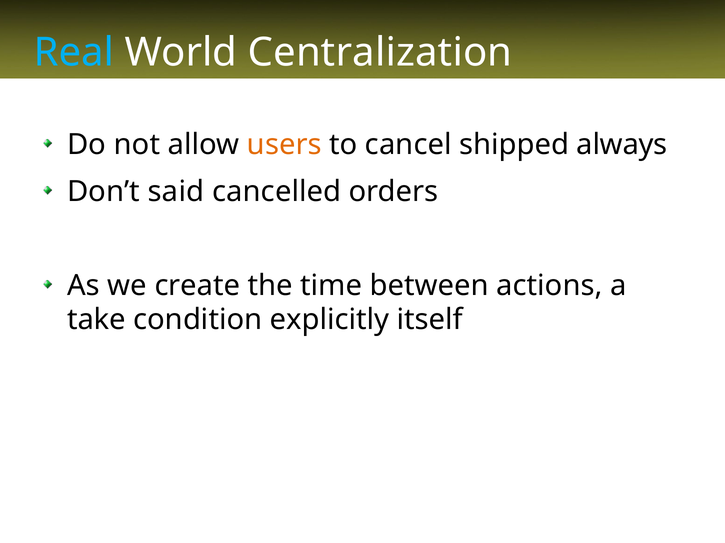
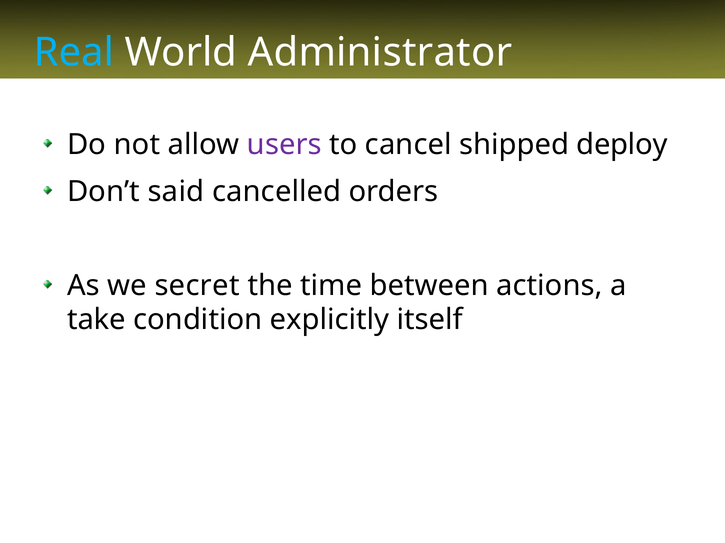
Centralization: Centralization -> Administrator (380, 53)
users colour: orange -> purple (284, 145)
always: always -> deploy (622, 145)
create: create -> secret (197, 286)
